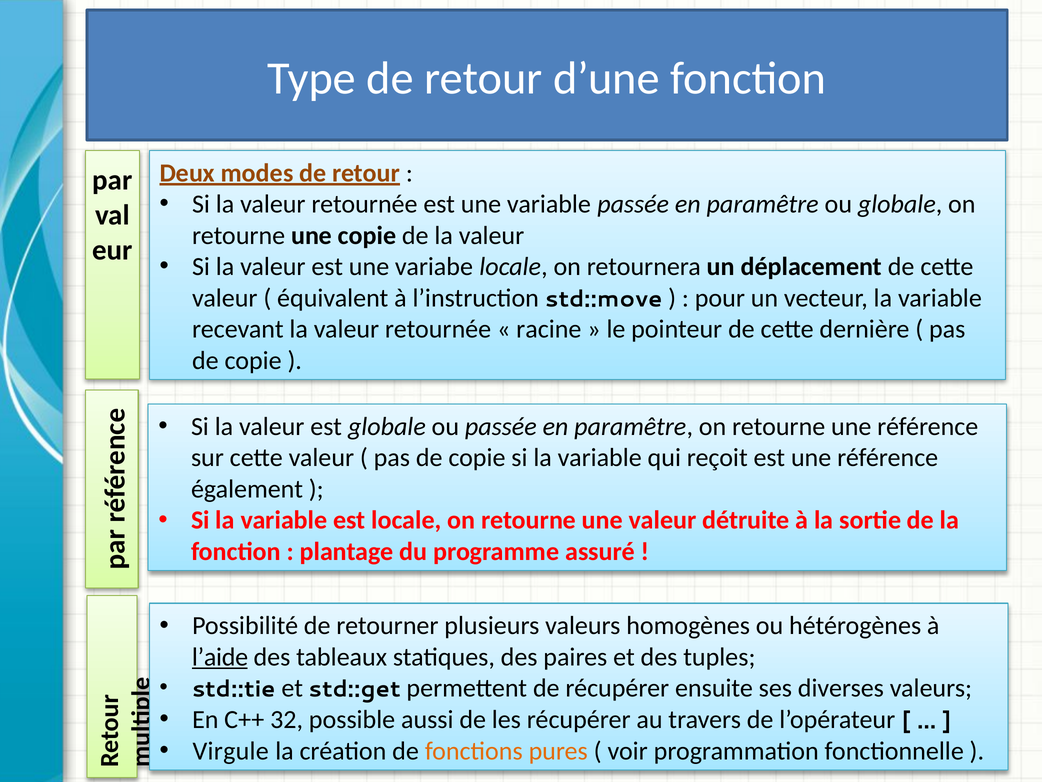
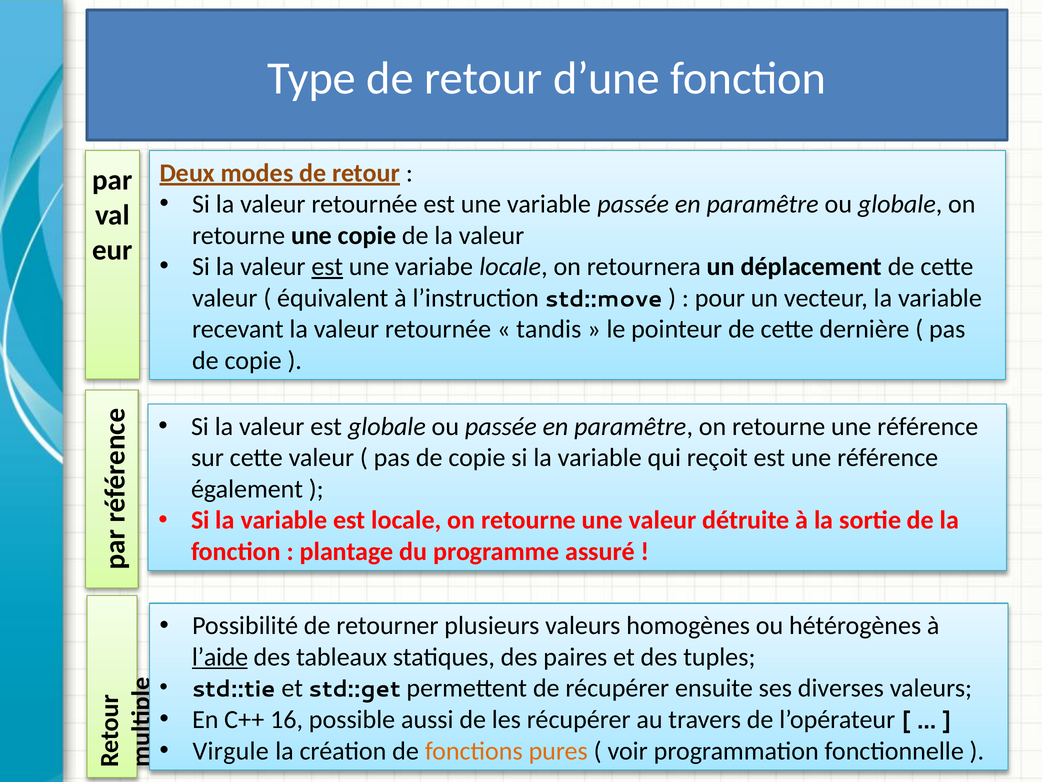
est underline: none -> present (327, 267)
racine: racine -> tandis (549, 329)
32: 32 -> 16 (287, 719)
